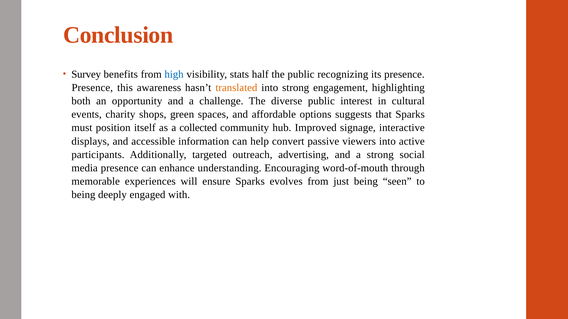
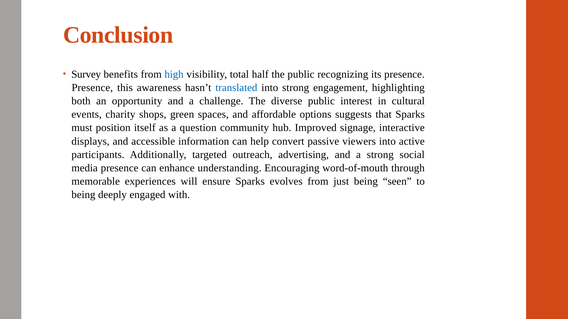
stats: stats -> total (239, 74)
translated colour: orange -> blue (236, 88)
collected: collected -> question (198, 128)
